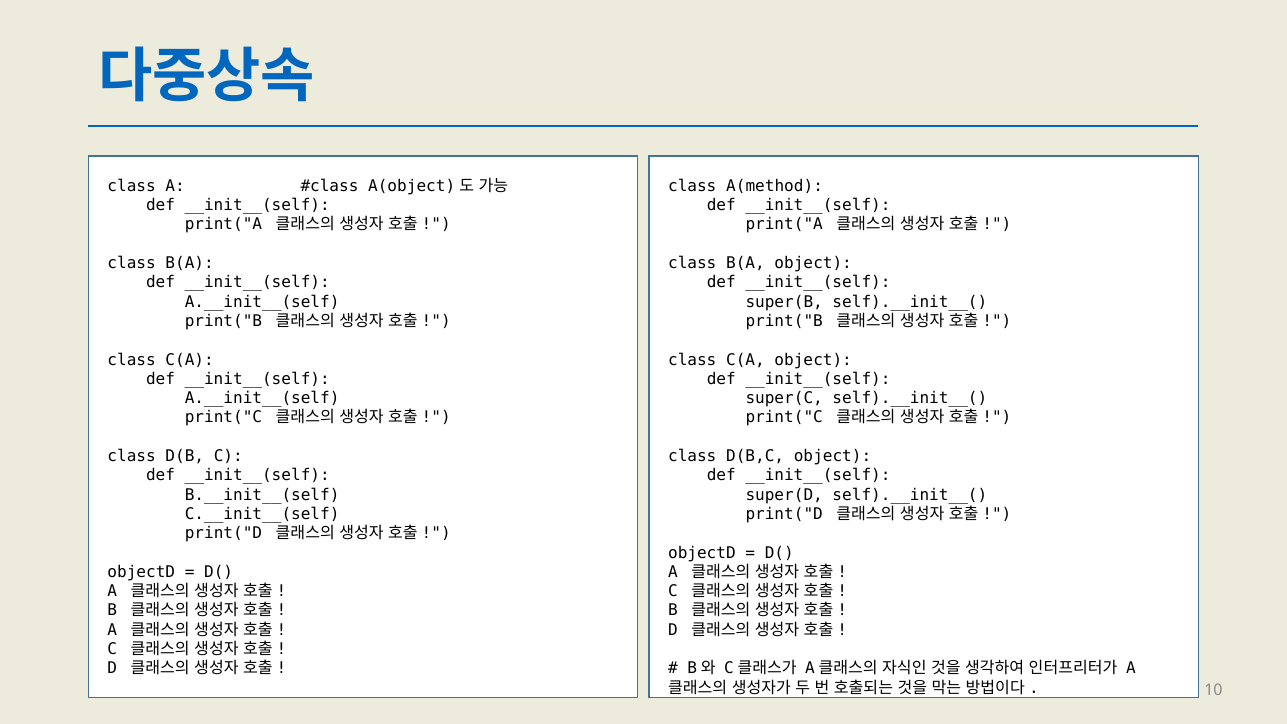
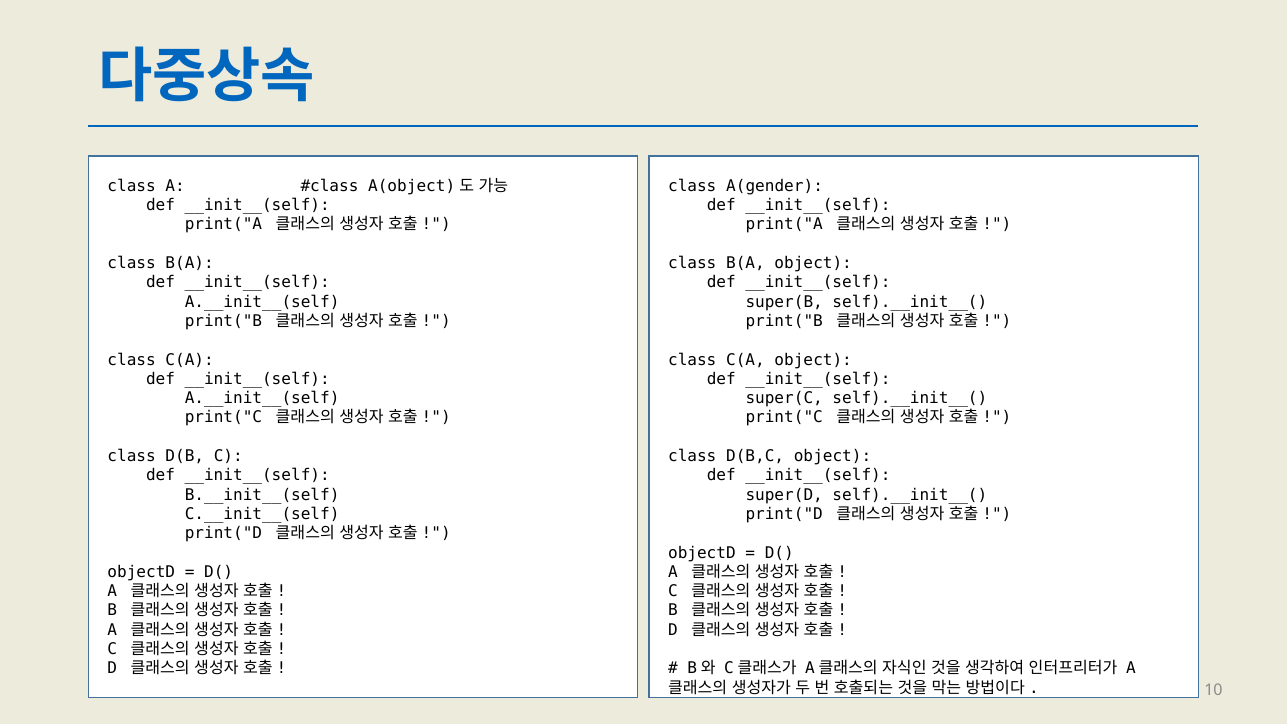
A(method: A(method -> A(gender (775, 186)
